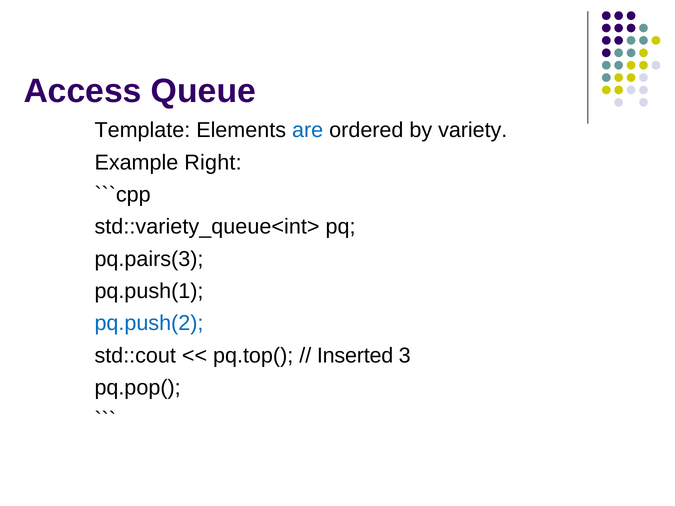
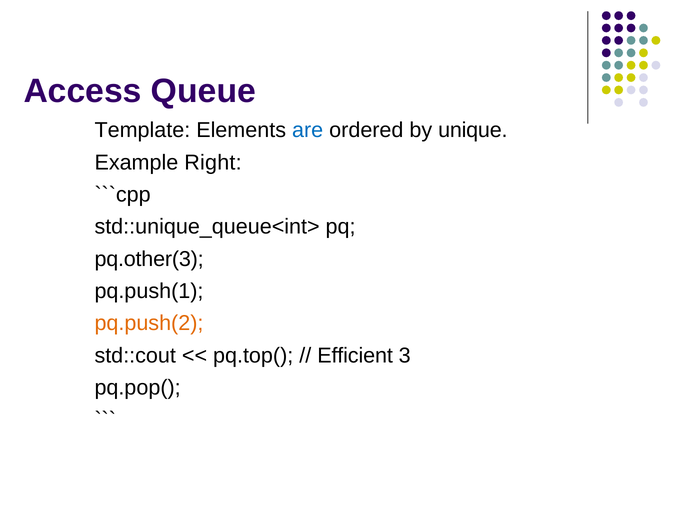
variety: variety -> unique (473, 130)
std::variety_queue<int>: std::variety_queue<int> -> std::unique_queue<int> (207, 227)
pq.pairs(3: pq.pairs(3 -> pq.other(3 (149, 259)
pq.push(2 colour: blue -> orange (149, 323)
Inserted: Inserted -> Efficient (355, 356)
